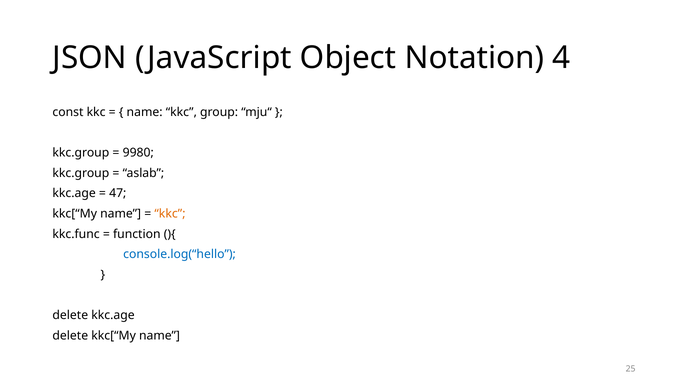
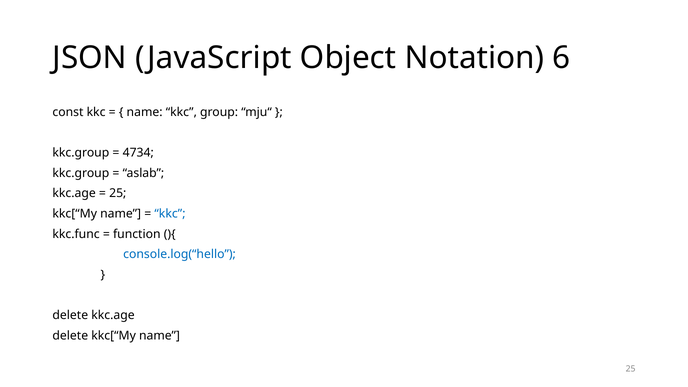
4: 4 -> 6 (561, 58)
9980: 9980 -> 4734 (138, 153)
47: 47 -> 25 (118, 193)
kkc colour: orange -> blue (170, 214)
